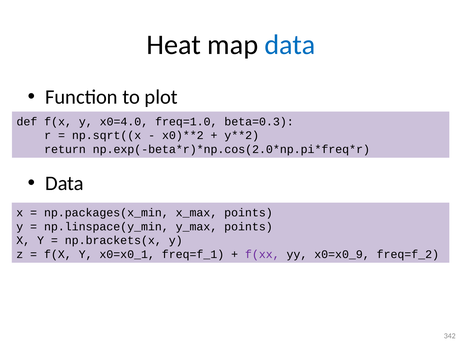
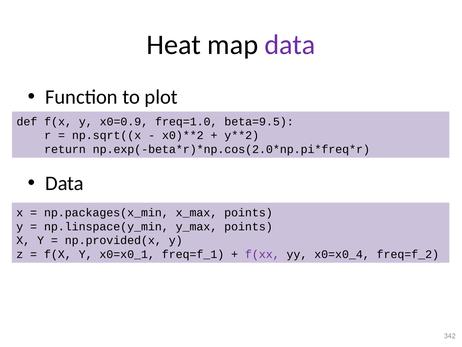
data colour: blue -> purple (290, 45)
x0=4.0: x0=4.0 -> x0=0.9 (124, 121)
beta=0.3: beta=0.3 -> beta=9.5 (259, 121)
np.brackets(x: np.brackets(x -> np.provided(x (113, 240)
x0=x0_9: x0=x0_9 -> x0=x0_4 (342, 254)
